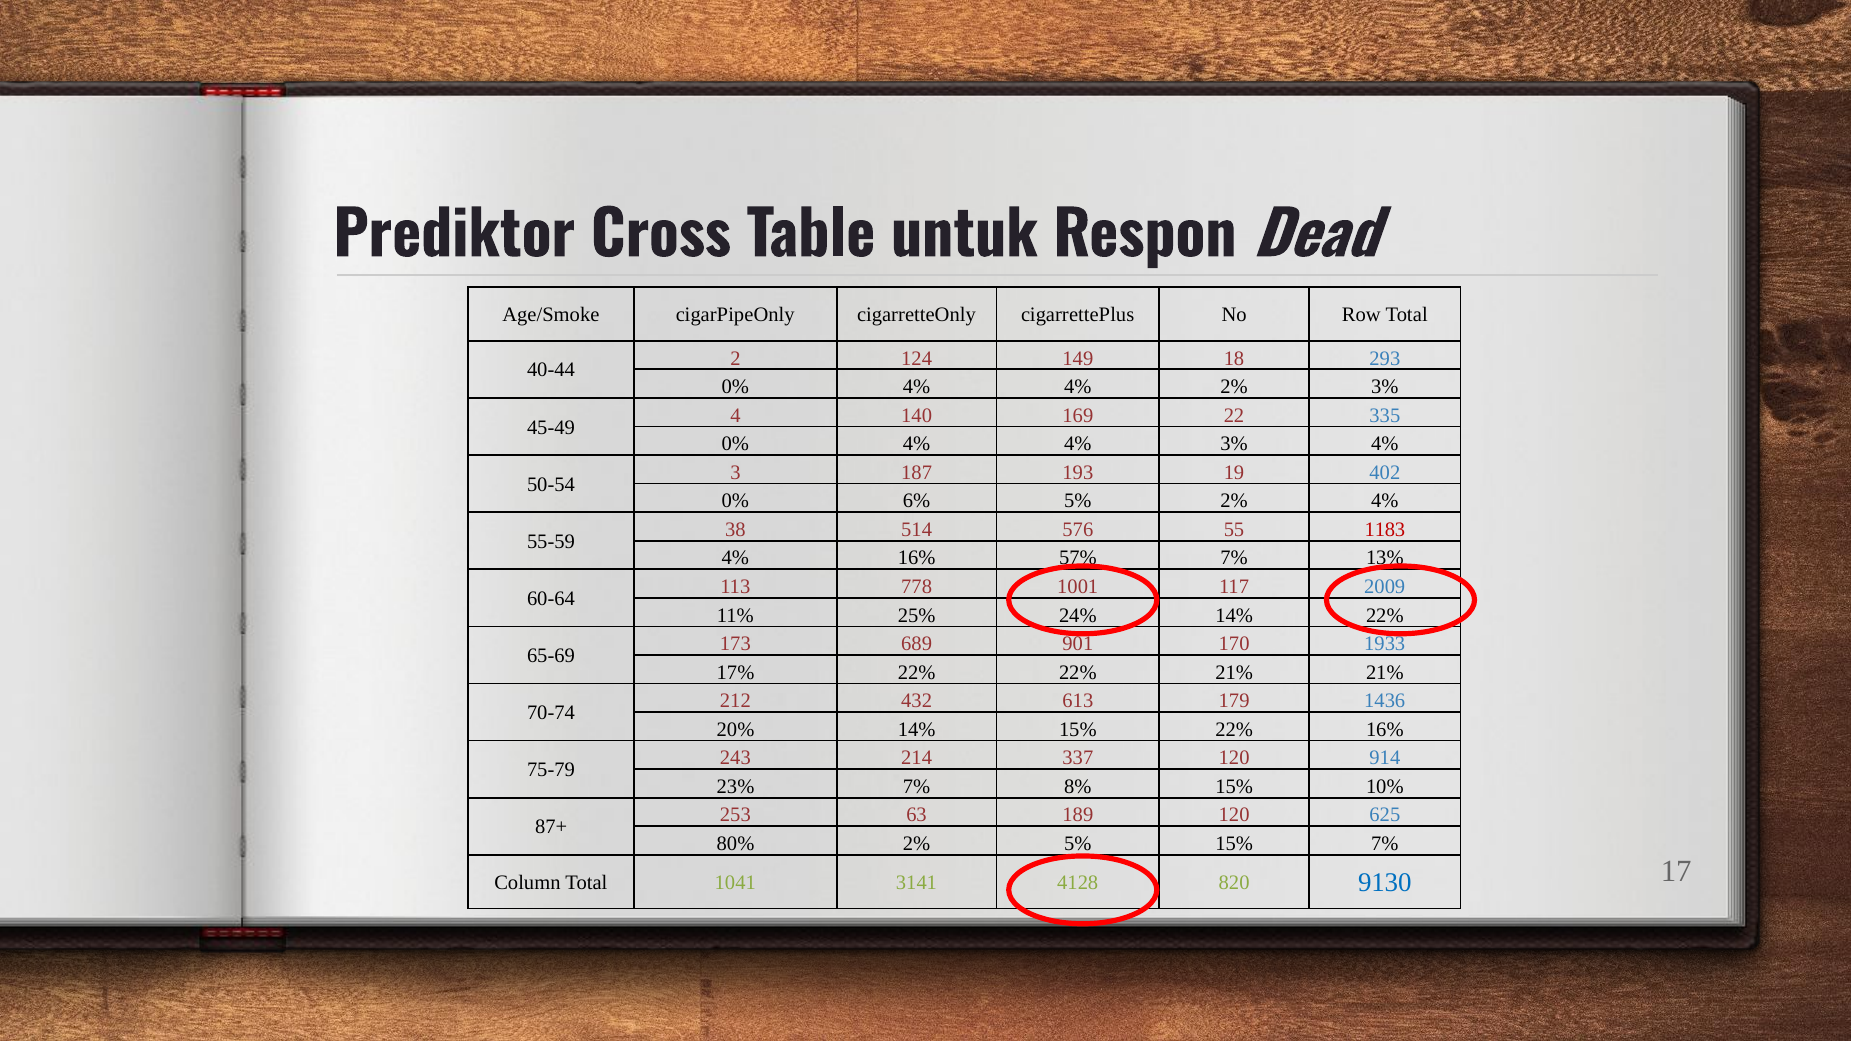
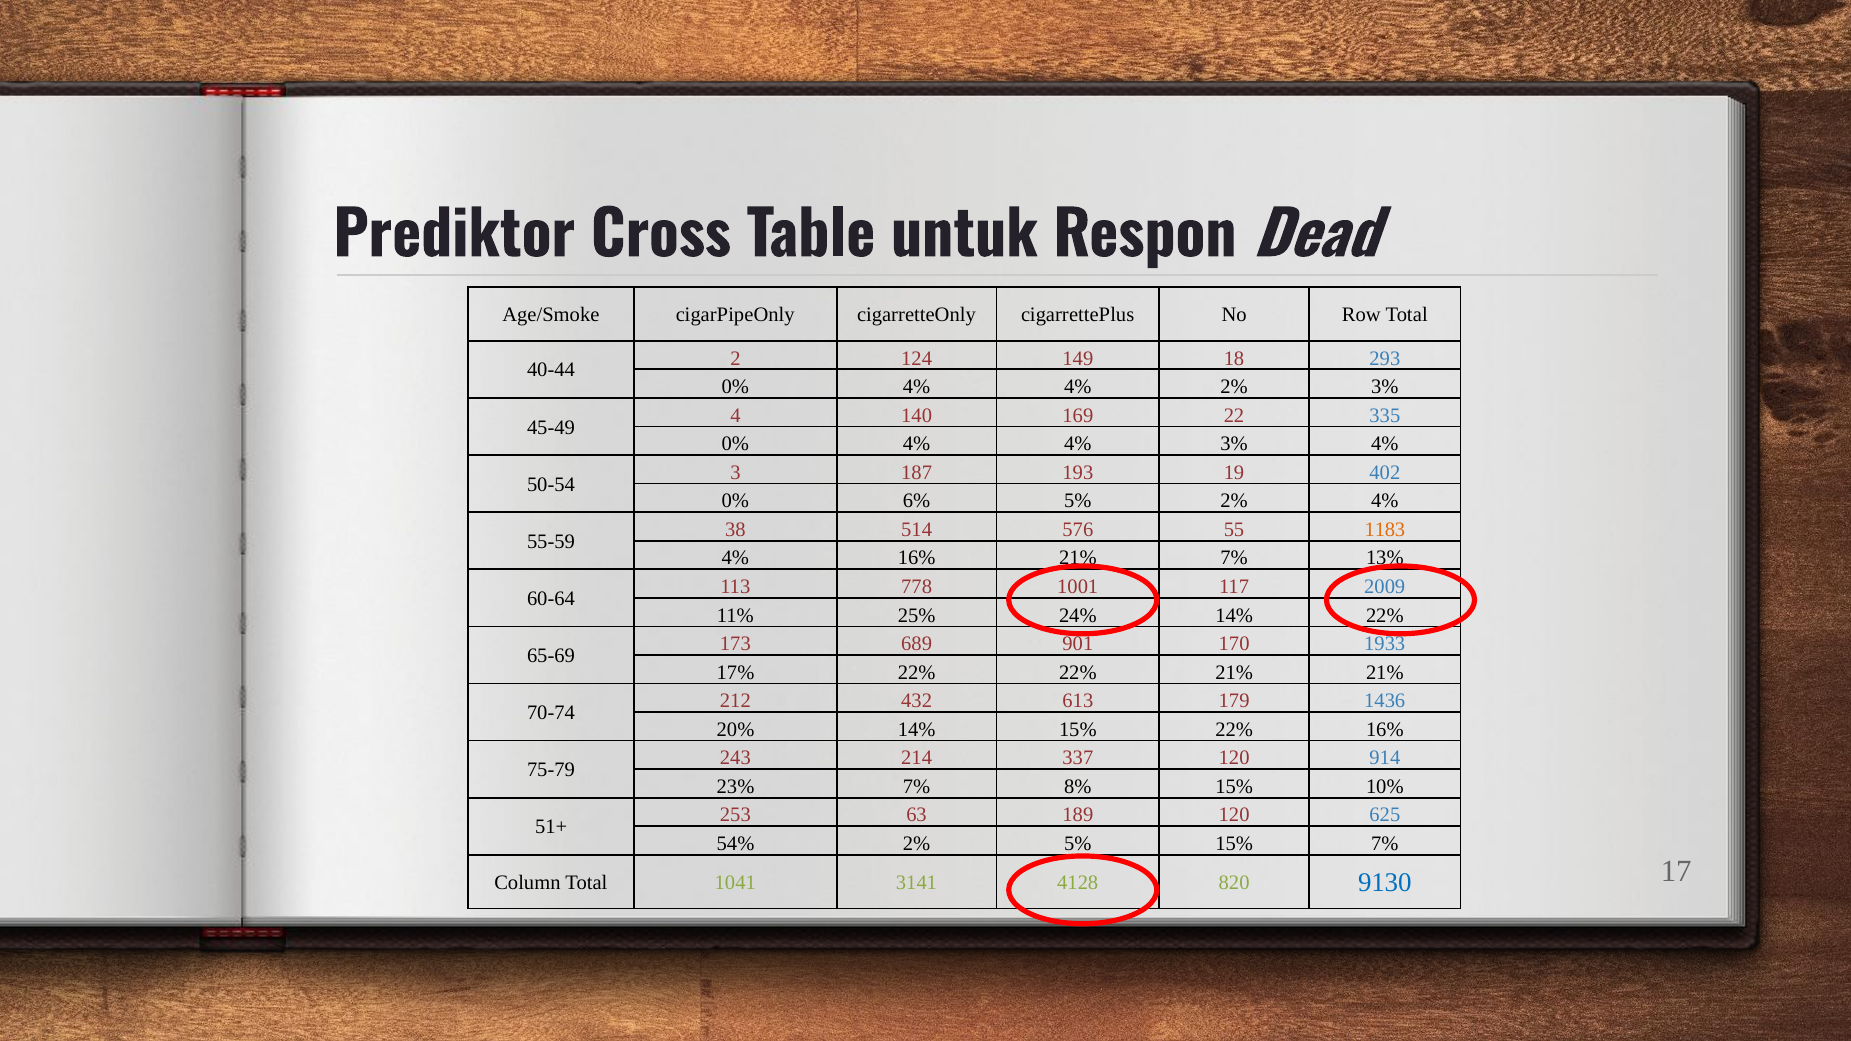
1183 colour: red -> orange (1385, 530)
16% 57%: 57% -> 21% (1078, 558)
87+: 87+ -> 51+ (551, 827)
80%: 80% -> 54% (736, 844)
